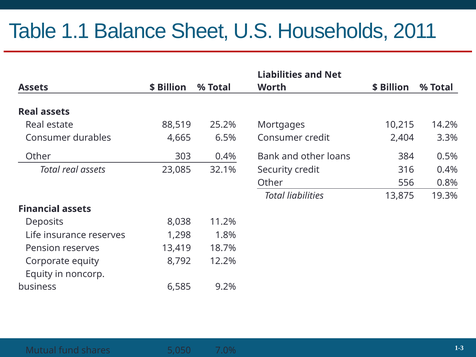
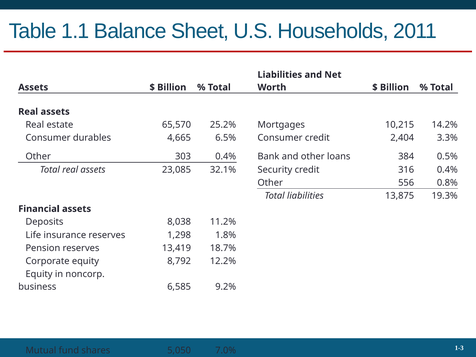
88,519: 88,519 -> 65,570 (177, 125)
